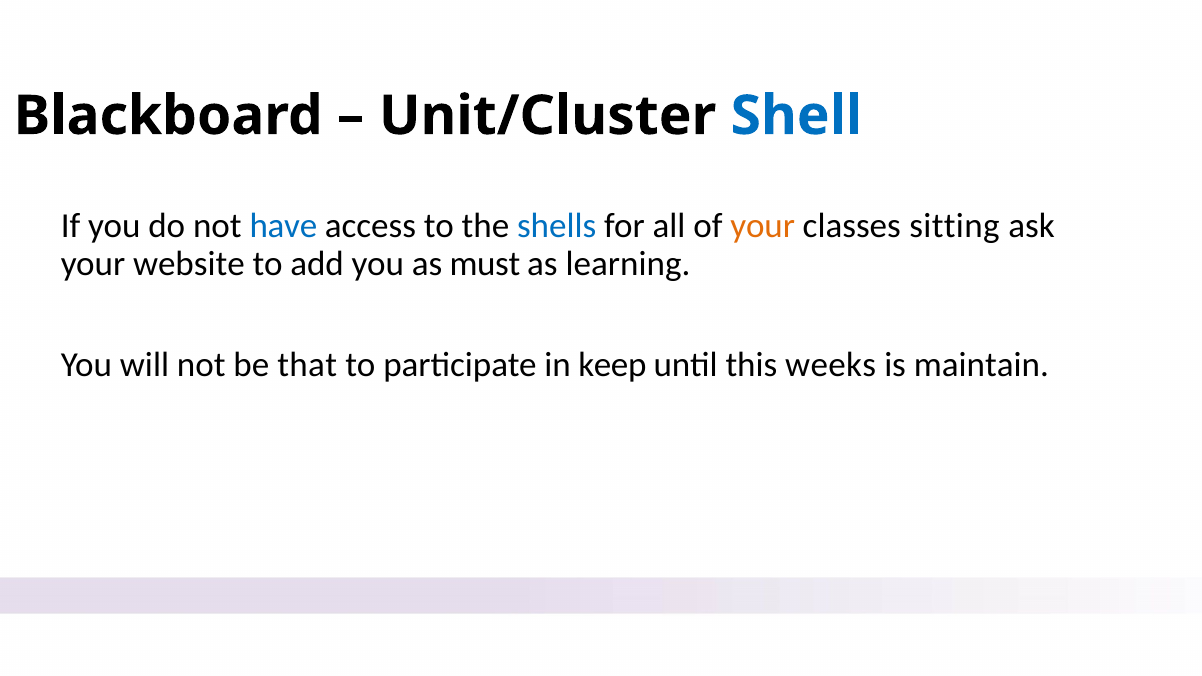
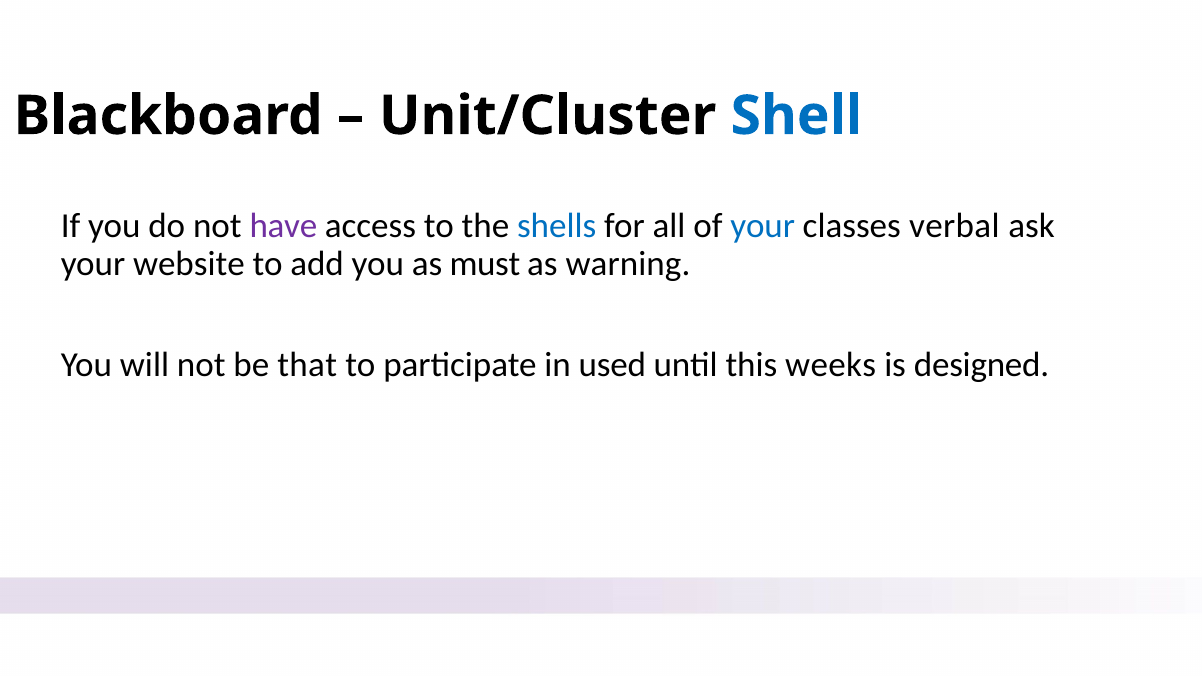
have colour: blue -> purple (283, 226)
your colour: orange -> blue (763, 226)
sitting: sitting -> verbal (954, 226)
learning: learning -> warning (628, 264)
keep: keep -> used (612, 365)
maintain: maintain -> designed (982, 365)
